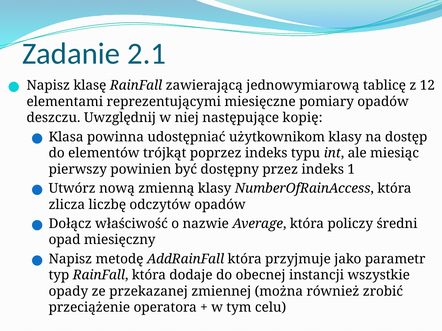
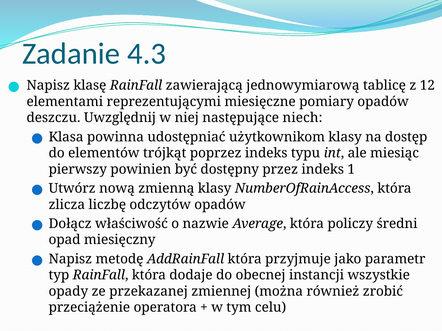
2.1: 2.1 -> 4.3 (147, 54)
kopię: kopię -> niech (303, 118)
